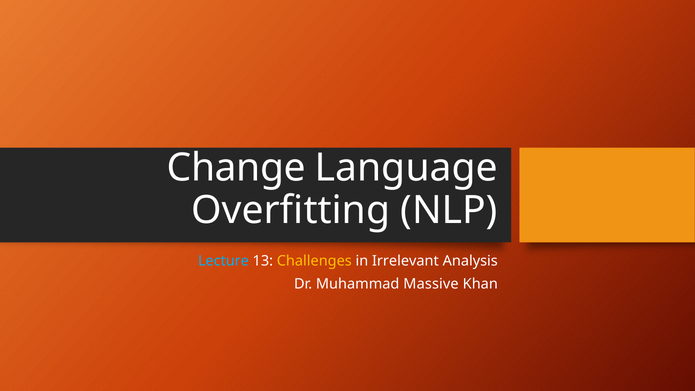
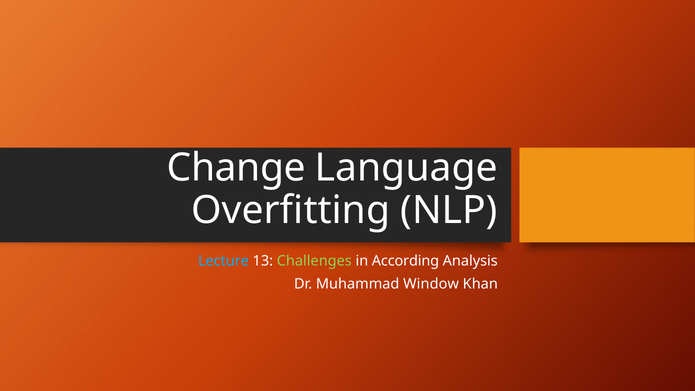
Challenges colour: yellow -> light green (314, 261)
Irrelevant: Irrelevant -> According (406, 261)
Massive: Massive -> Window (431, 284)
